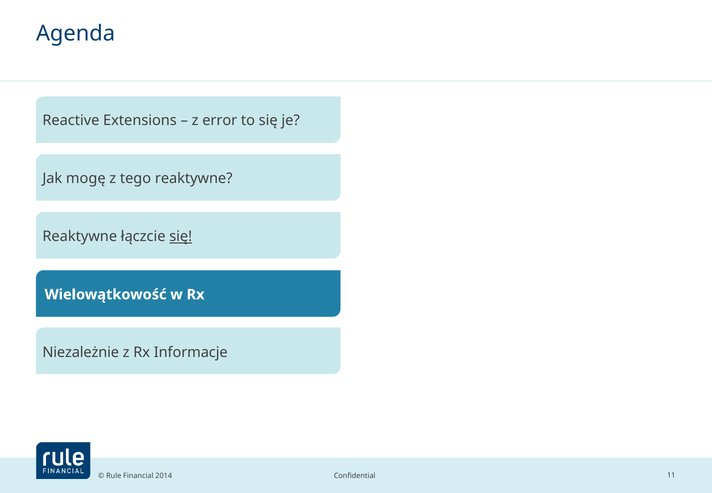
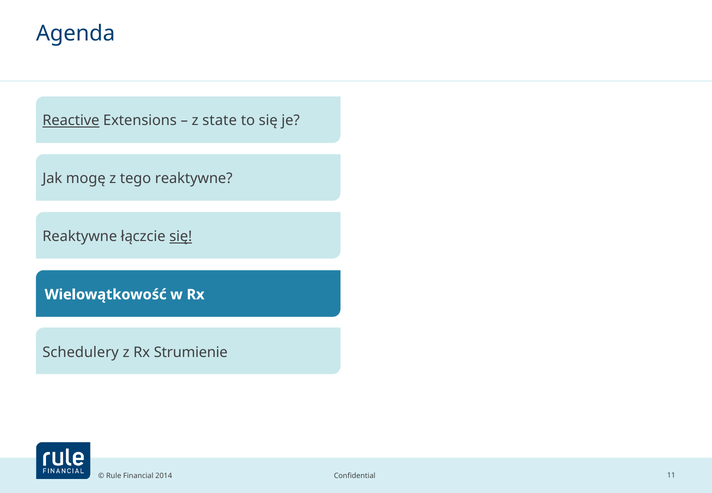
Reactive underline: none -> present (71, 121)
error: error -> state (220, 121)
Niezależnie: Niezależnie -> Schedulery (81, 352)
Informacje: Informacje -> Strumienie (191, 352)
